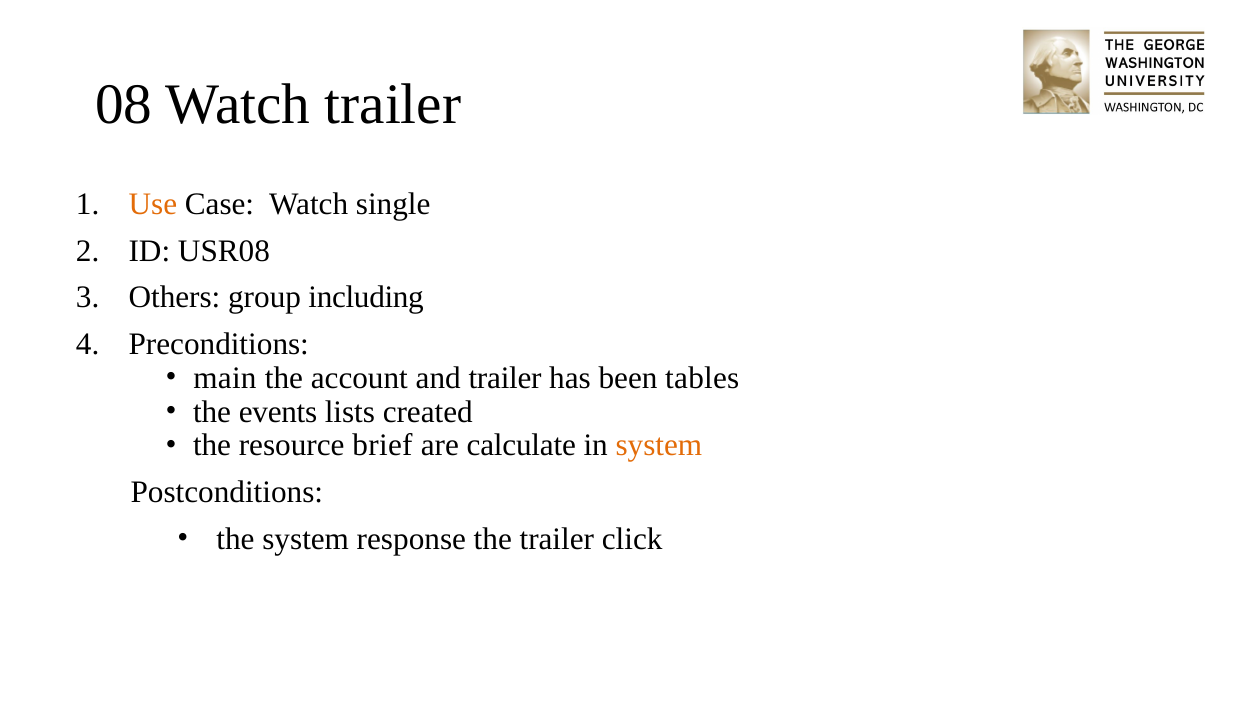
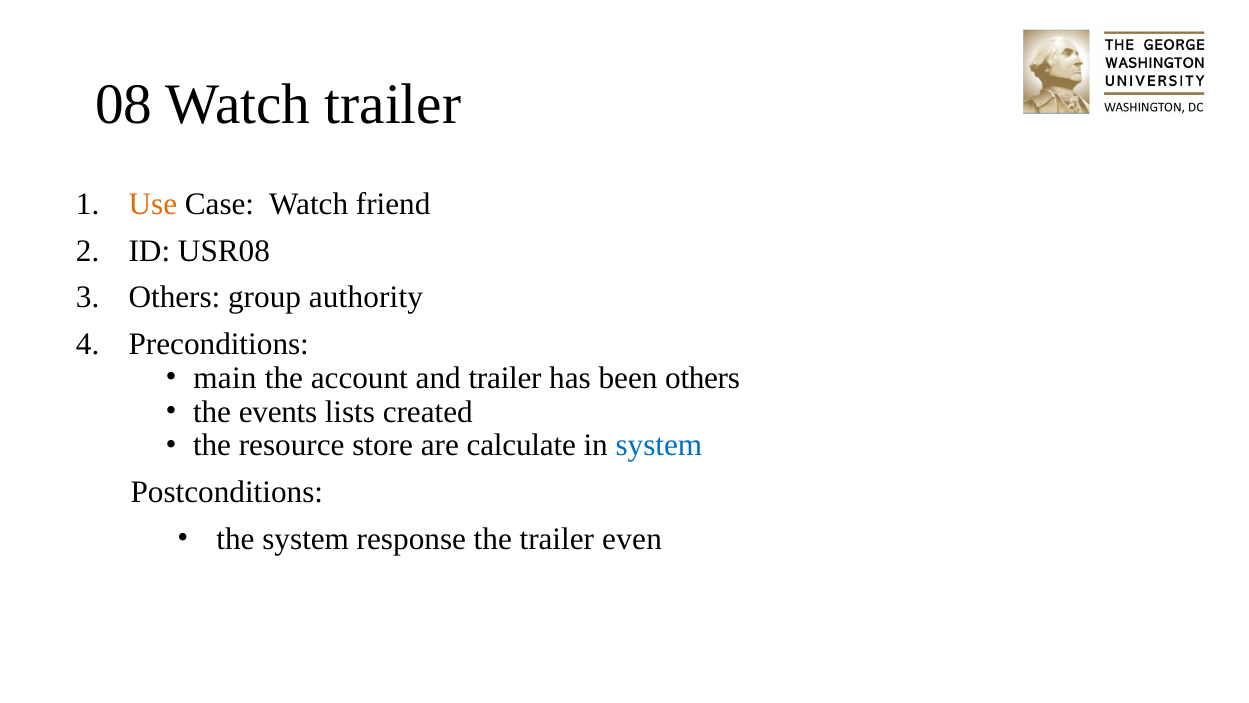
single: single -> friend (393, 204)
including: including -> authority (366, 297)
been tables: tables -> others (703, 378)
brief: brief -> store (383, 445)
system colour: orange -> blue (659, 445)
click: click -> even (632, 539)
